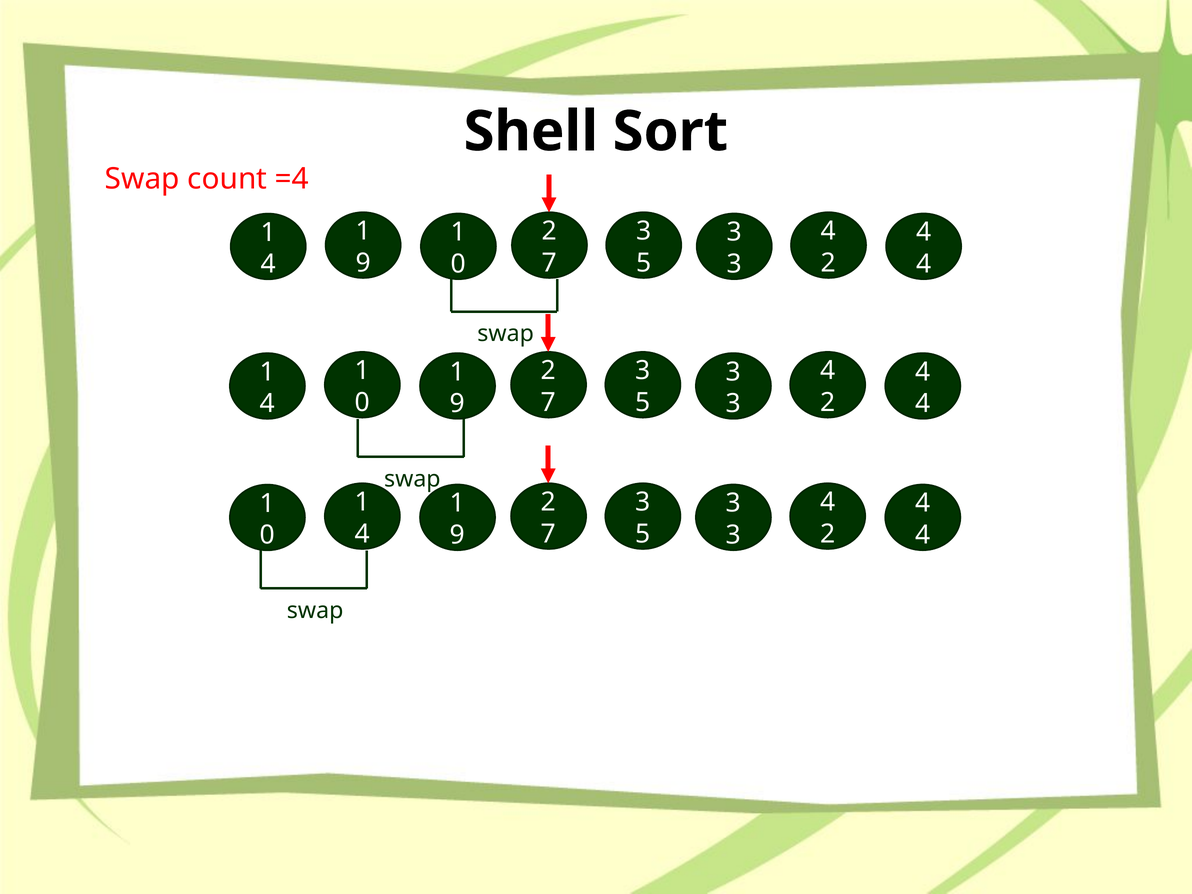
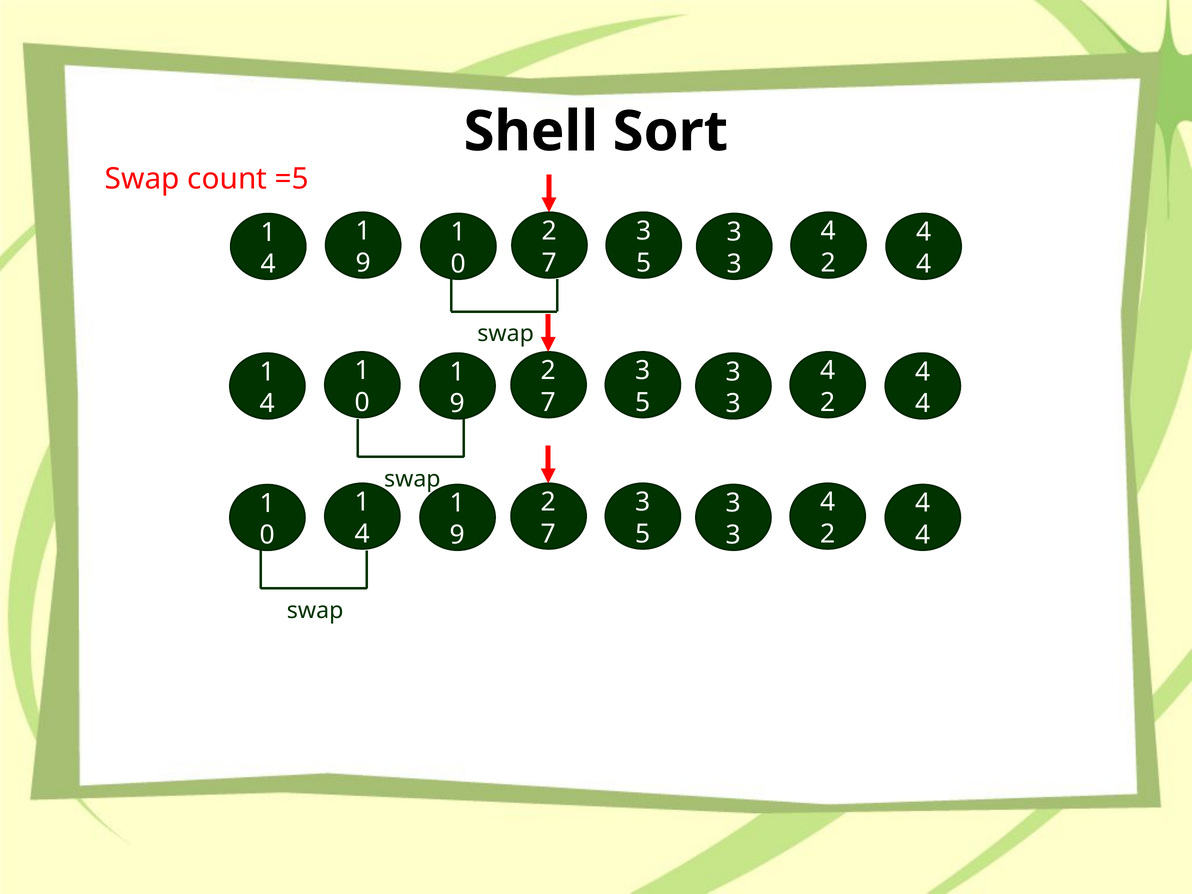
=4: =4 -> =5 (292, 179)
